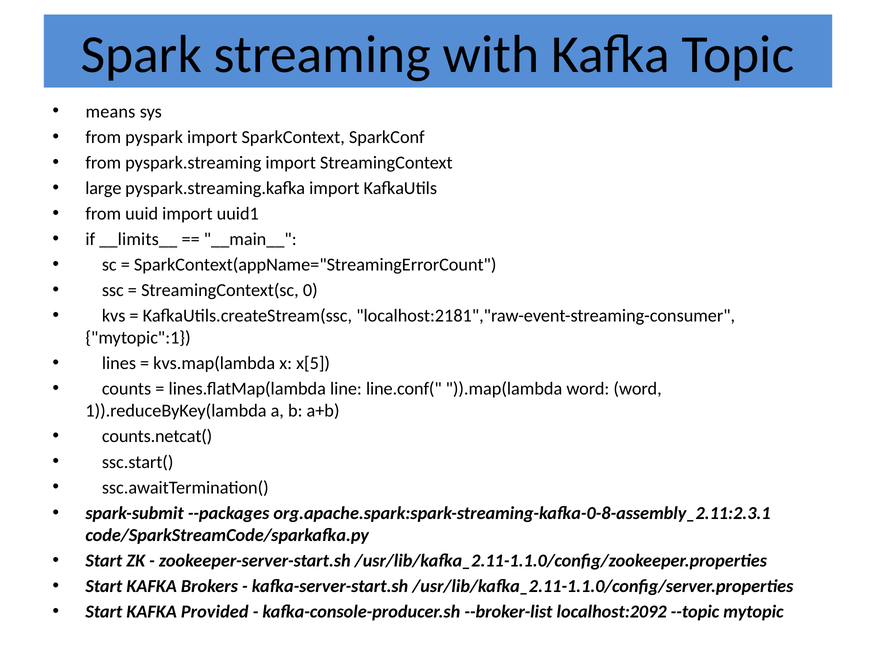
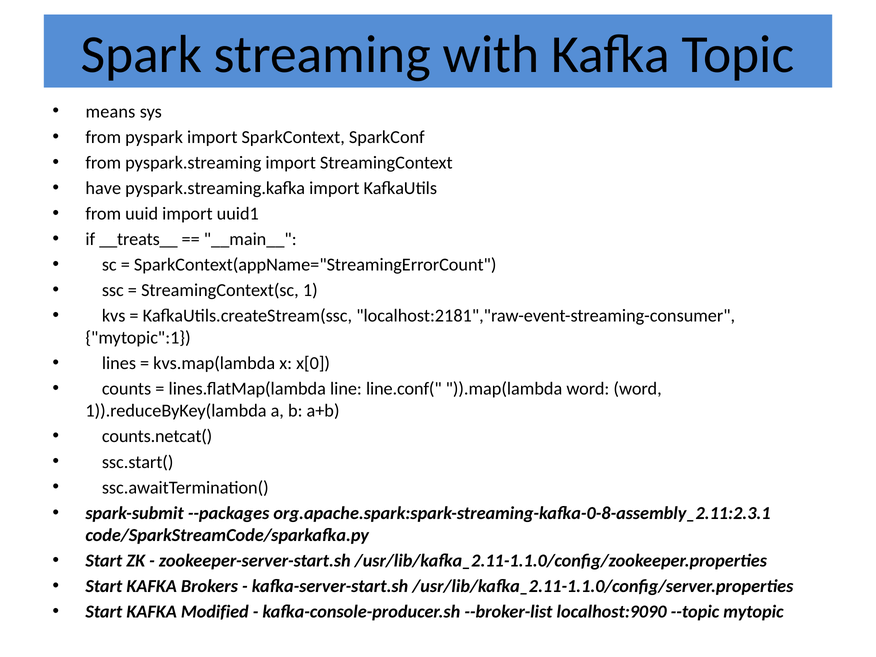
large: large -> have (103, 188)
__limits__: __limits__ -> __treats__ (138, 239)
0: 0 -> 1 (310, 290)
x[5: x[5 -> x[0 (313, 363)
Provided: Provided -> Modified (215, 612)
localhost:2092: localhost:2092 -> localhost:9090 (612, 612)
